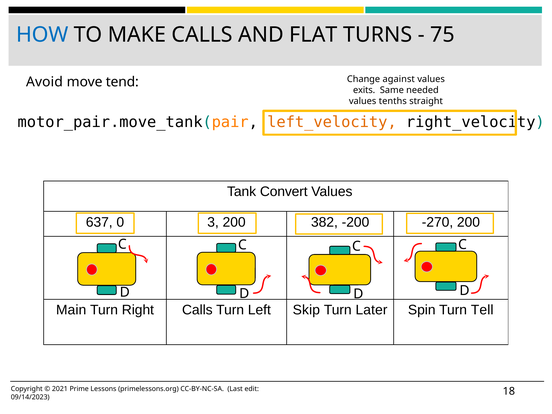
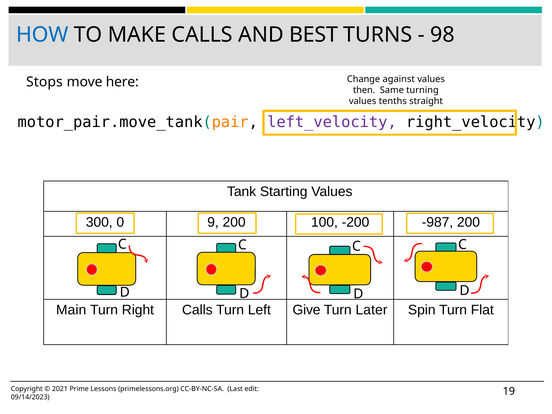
FLAT: FLAT -> BEST (314, 35)
75: 75 -> 98 (442, 35)
Avoid: Avoid -> Stops (44, 82)
tend: tend -> here (122, 82)
exits: exits -> then (364, 90)
needed: needed -> turning (422, 90)
left_velocity colour: orange -> purple (332, 122)
Convert: Convert -> Starting (284, 192)
637: 637 -> 300 (99, 222)
3: 3 -> 9 (213, 222)
382: 382 -> 100 (324, 222)
-270: -270 -> -987 (437, 222)
Skip: Skip -> Give (307, 310)
Tell: Tell -> Flat (482, 310)
18: 18 -> 19 (509, 391)
